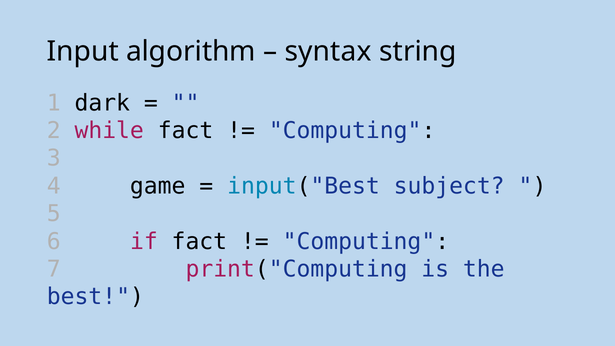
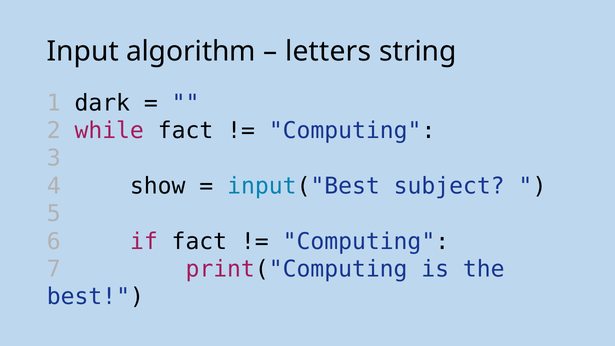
syntax: syntax -> letters (328, 52)
game: game -> show (158, 186)
